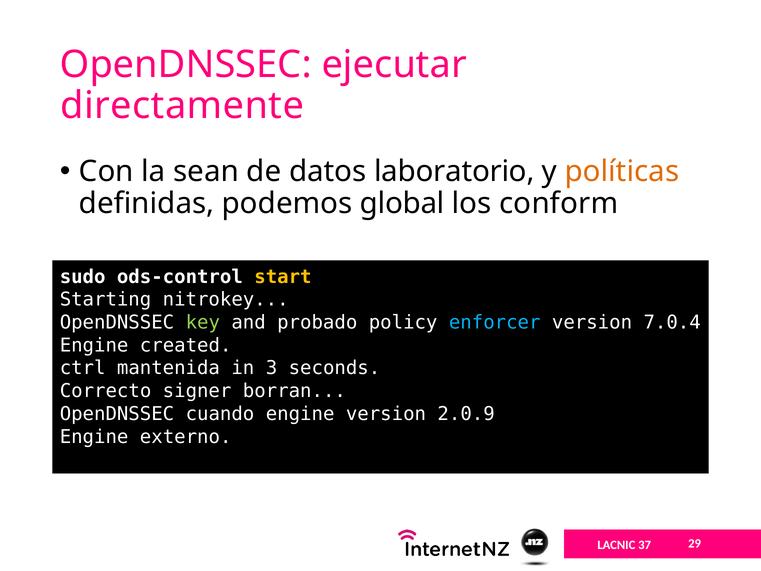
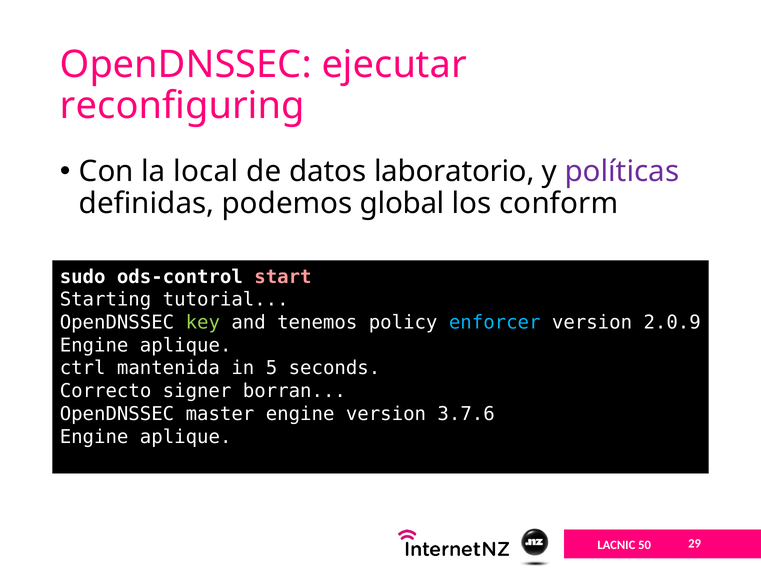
directamente: directamente -> reconfiguring (182, 106)
sean: sean -> local (206, 171)
políticas colour: orange -> purple (622, 171)
start colour: yellow -> pink (283, 277)
nitrokey: nitrokey -> tutorial (226, 300)
probado: probado -> tenemos (317, 322)
7.0.4: 7.0.4 -> 2.0.9 (672, 322)
created: created -> aplique (186, 345)
3: 3 -> 5 (271, 368)
cuando: cuando -> master (220, 414)
2.0.9: 2.0.9 -> 3.7.6 (466, 414)
externo: externo -> aplique (186, 437)
37: 37 -> 50 (645, 545)
